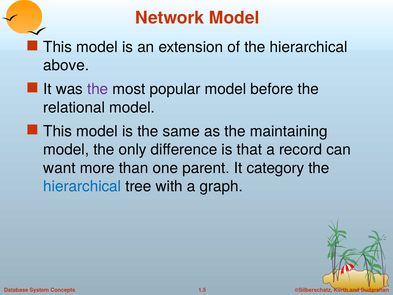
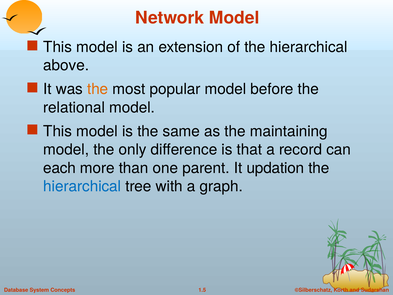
the colour: purple -> orange (98, 89)
want: want -> each (60, 168)
category: category -> updation (275, 168)
